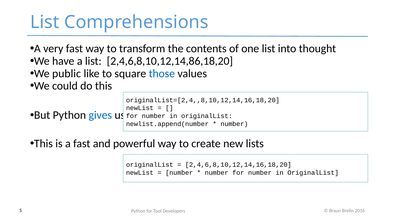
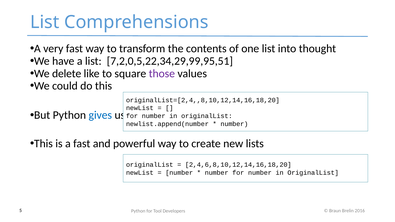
2,4,6,8,10,12,14,86,18,20: 2,4,6,8,10,12,14,86,18,20 -> 7,2,0,5,22,34,29,99,95,51 (170, 61)
public: public -> delete (67, 74)
those colour: blue -> purple (162, 74)
